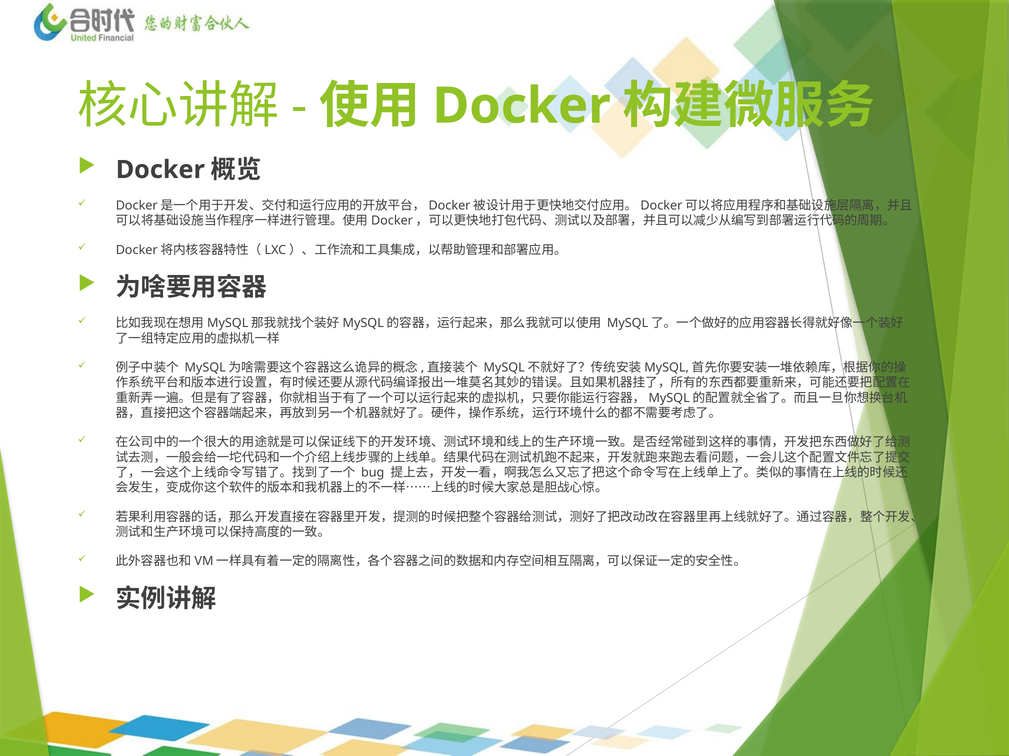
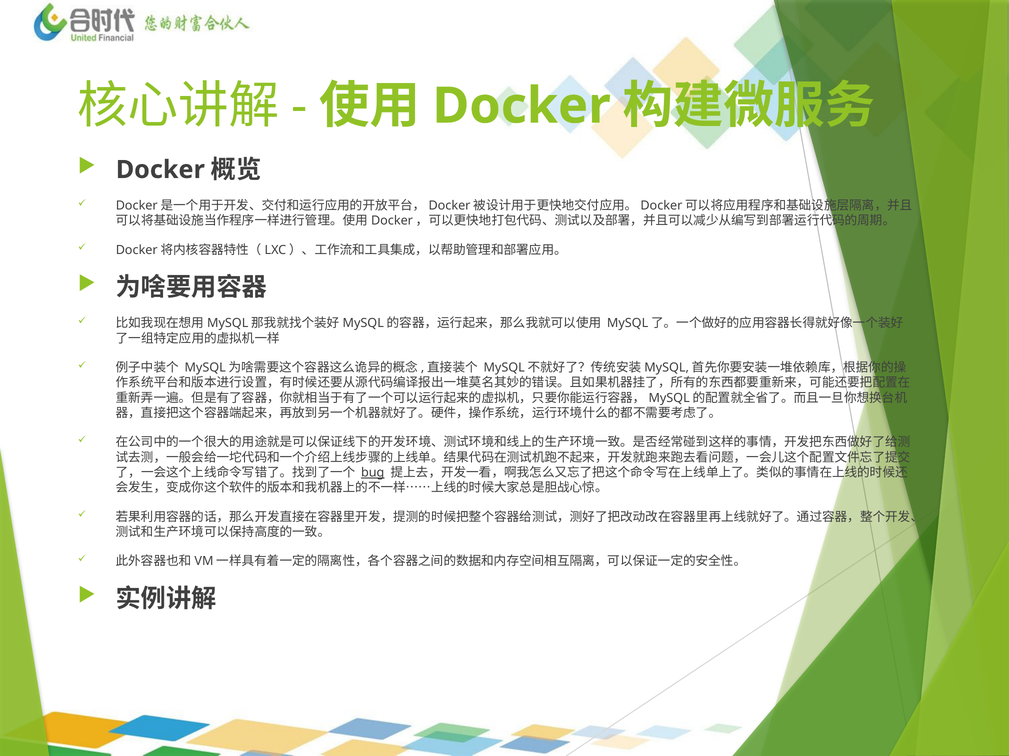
bug underline: none -> present (373, 473)
